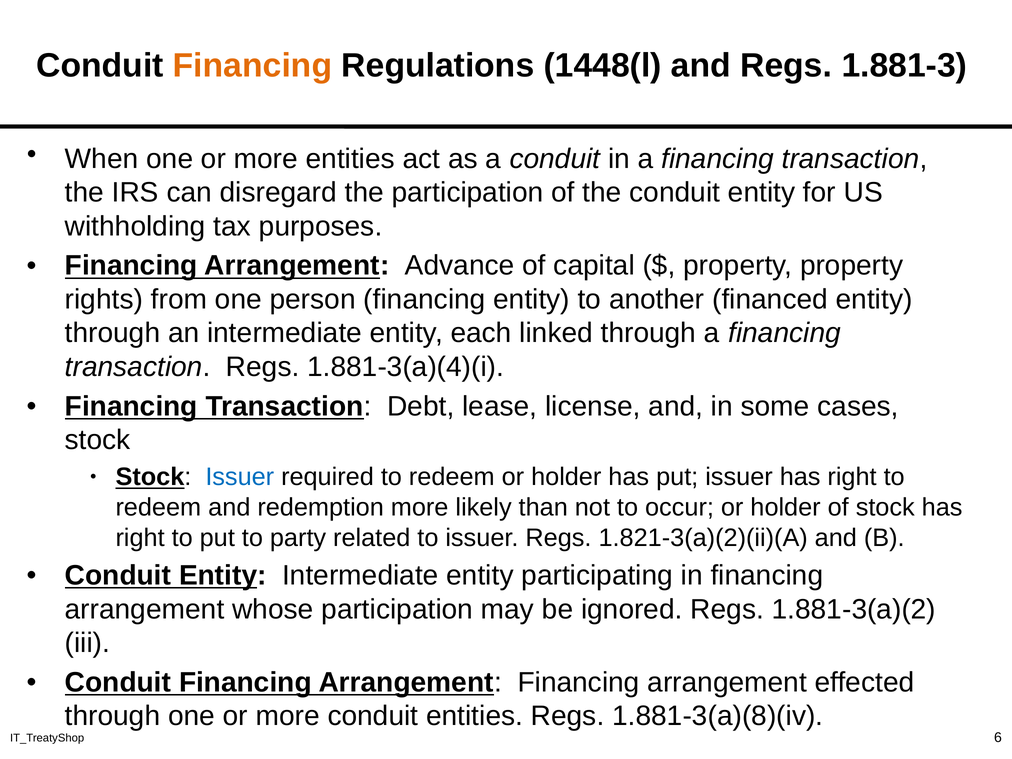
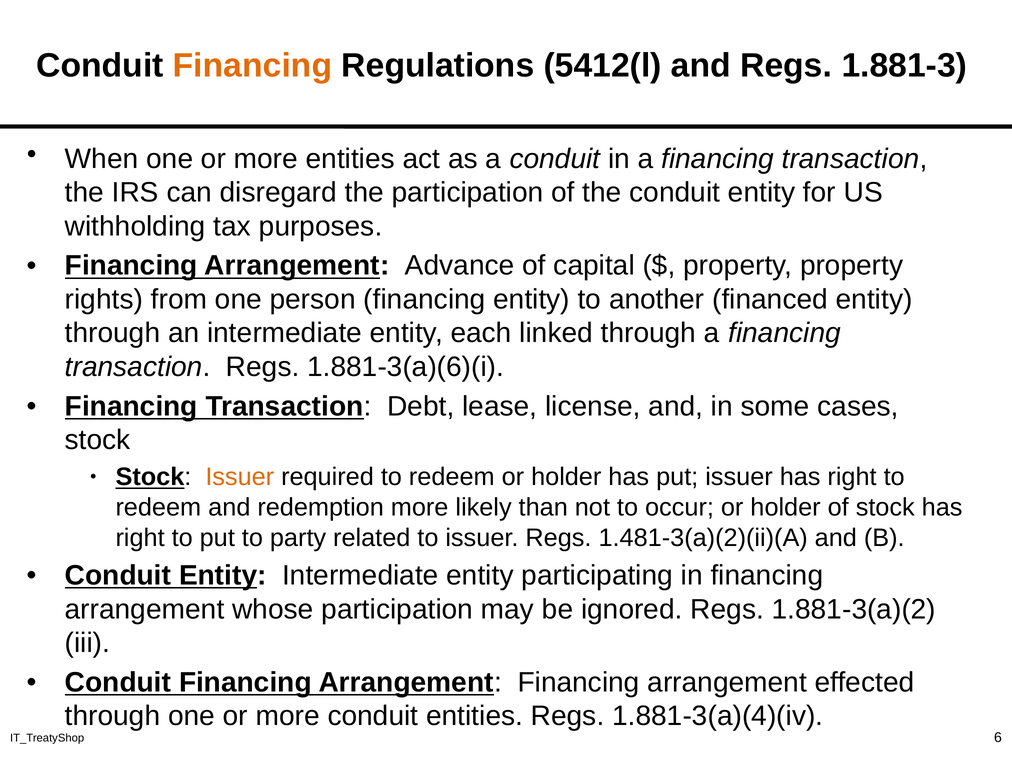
1448(l: 1448(l -> 5412(l (603, 66)
1.881-3(a)(4)(i: 1.881-3(a)(4)(i -> 1.881-3(a)(6)(i (406, 367)
Issuer colour: blue -> orange (240, 477)
1.821-3(a)(2)(ii)(A: 1.821-3(a)(2)(ii)(A -> 1.481-3(a)(2)(ii)(A (703, 538)
1.881-3(a)(8)(iv: 1.881-3(a)(8)(iv -> 1.881-3(a)(4)(iv (718, 716)
